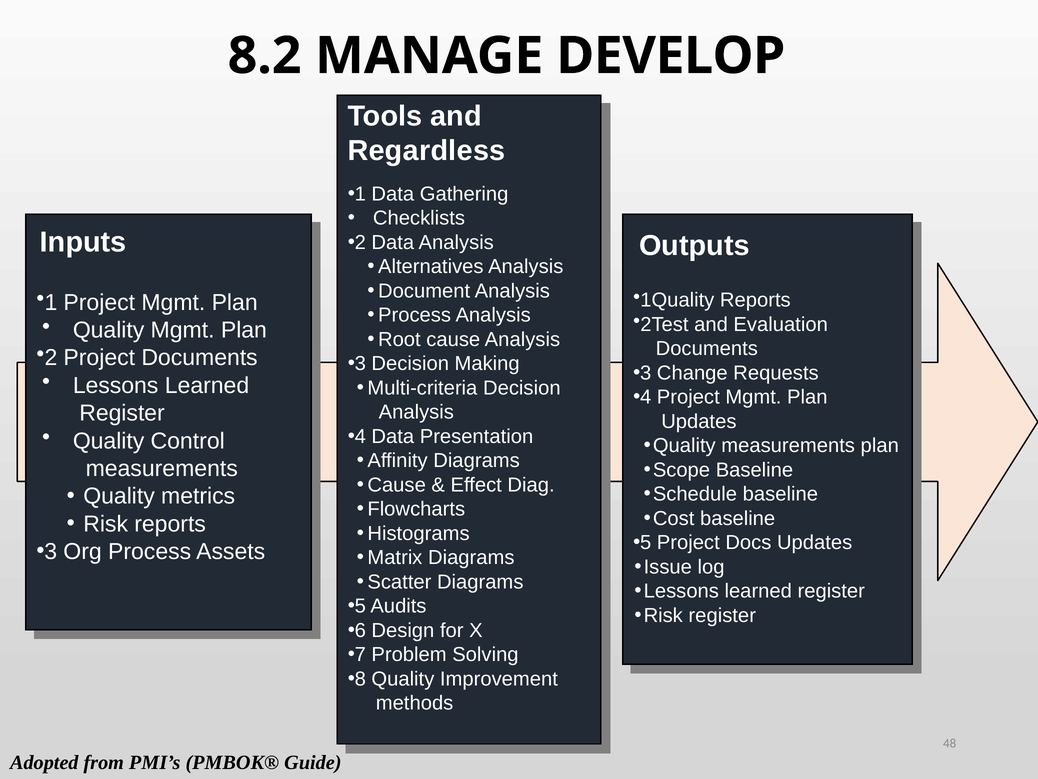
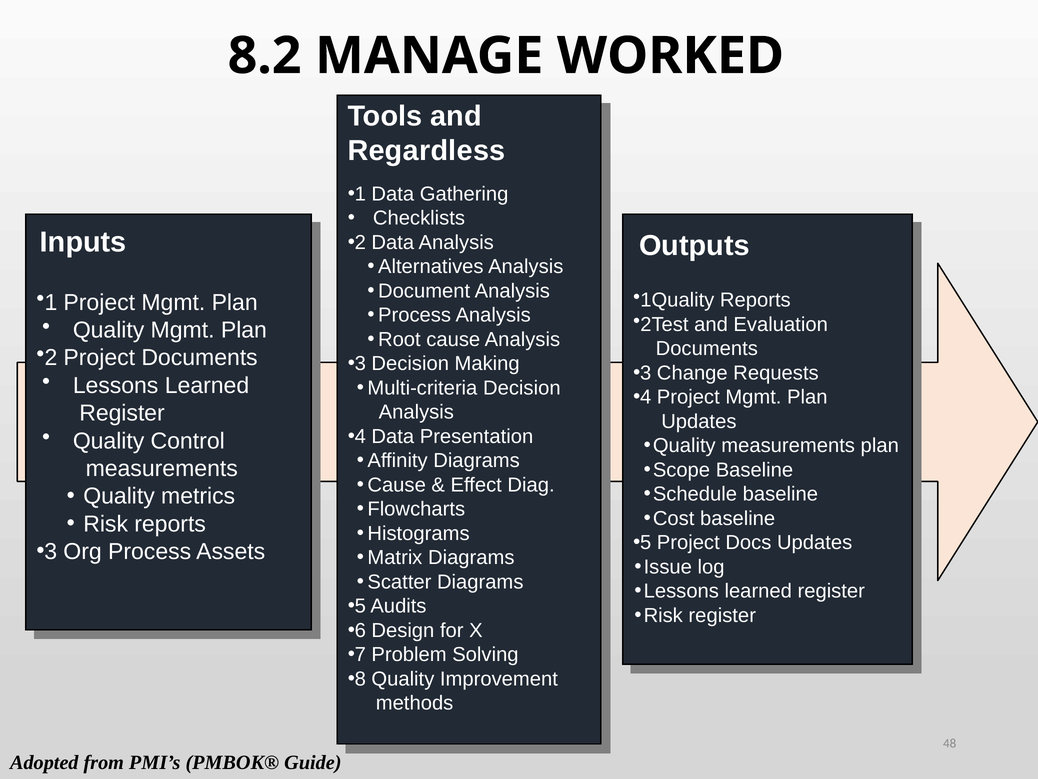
DEVELOP: DEVELOP -> WORKED (670, 56)
